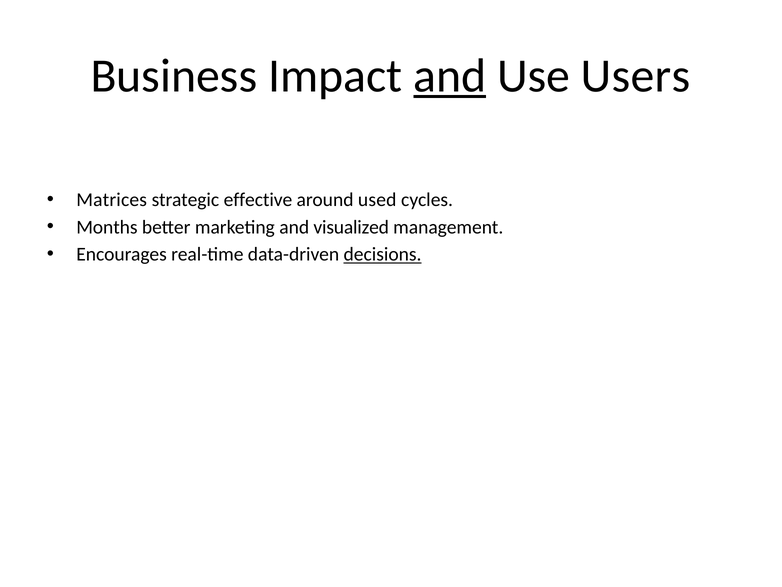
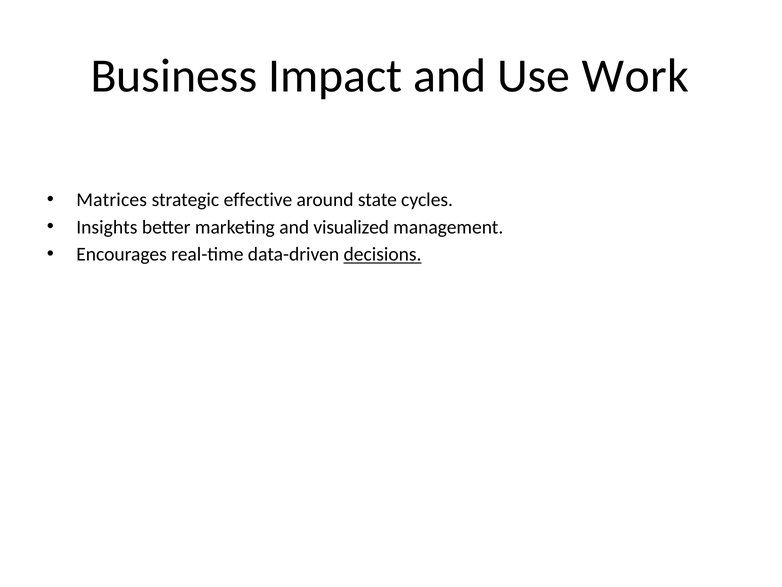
and underline: present -> none (450, 76)
Users: Users -> Work (635, 76)
used: used -> state (377, 199)
Months: Months -> Insights (107, 227)
